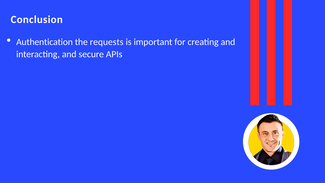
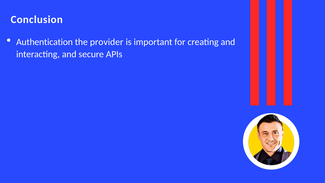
requests: requests -> provider (107, 42)
